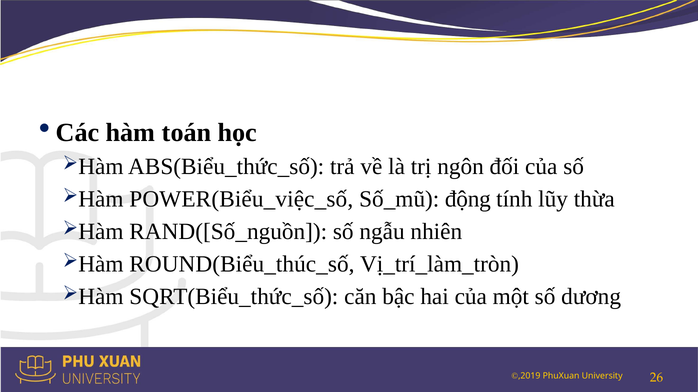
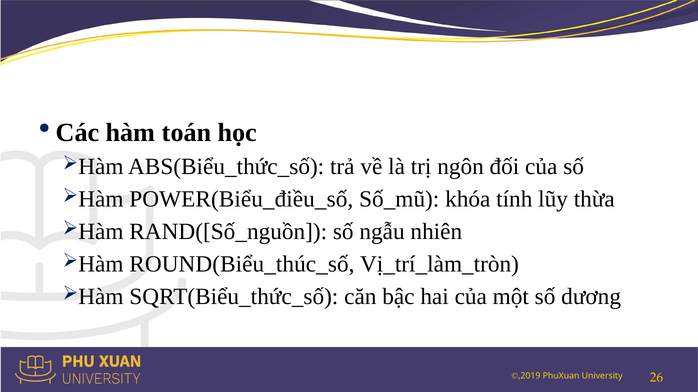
POWER(Biểu_việc_số: POWER(Biểu_việc_số -> POWER(Biểu_điều_số (241, 199)
động: động -> khóa (468, 199)
